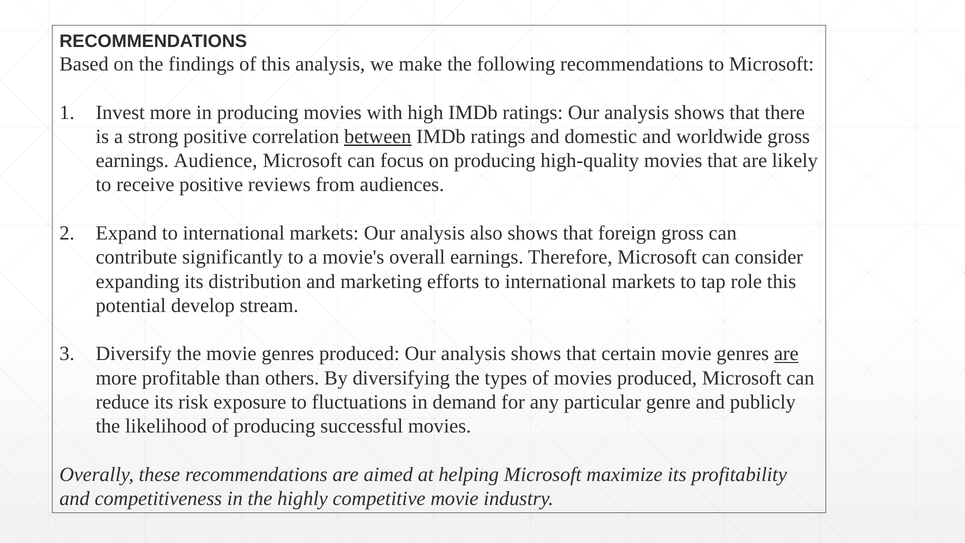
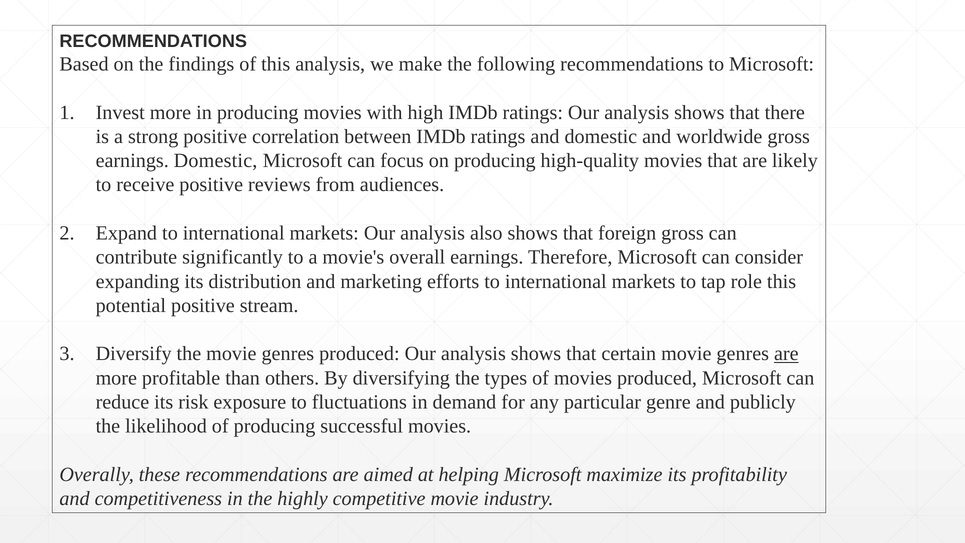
between underline: present -> none (378, 137)
earnings Audience: Audience -> Domestic (216, 161)
potential develop: develop -> positive (203, 305)
